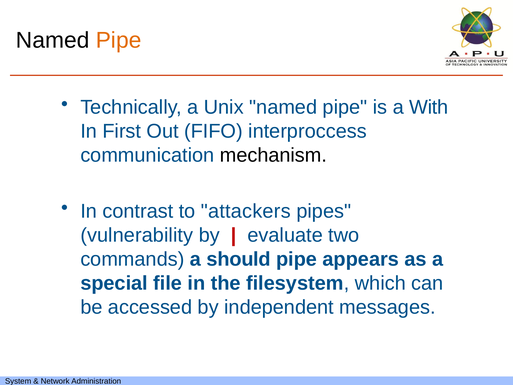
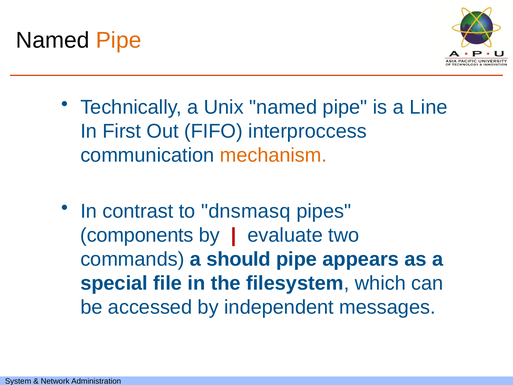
With: With -> Line (429, 107)
mechanism colour: black -> orange (273, 155)
attackers: attackers -> dnsmasq (246, 211)
vulnerability: vulnerability -> components (137, 235)
